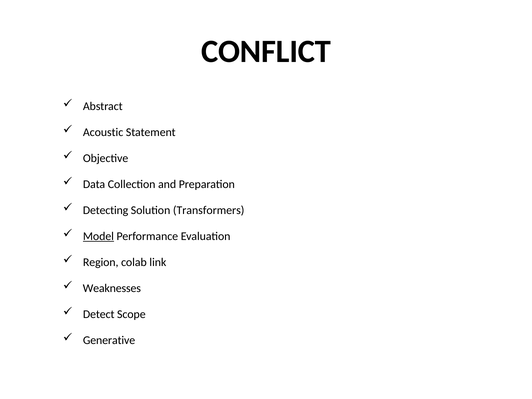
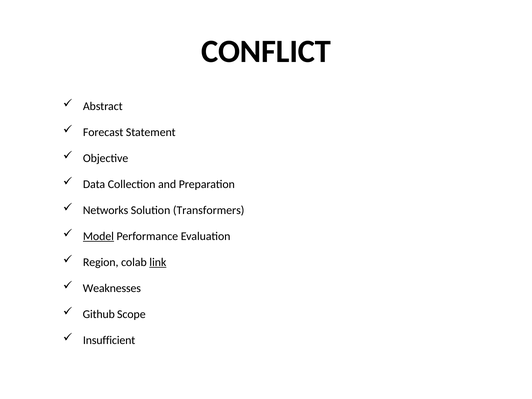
Acoustic: Acoustic -> Forecast (103, 132)
Detecting: Detecting -> Networks (106, 210)
link underline: none -> present (158, 262)
Detect: Detect -> Github (99, 314)
Generative: Generative -> Insufficient (109, 340)
